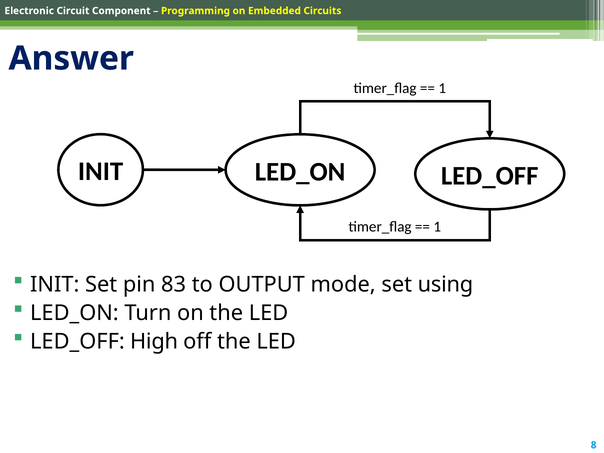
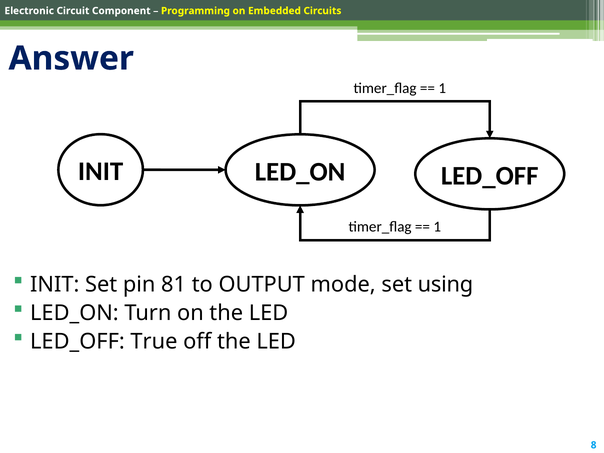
83: 83 -> 81 (174, 284)
High: High -> True (154, 342)
